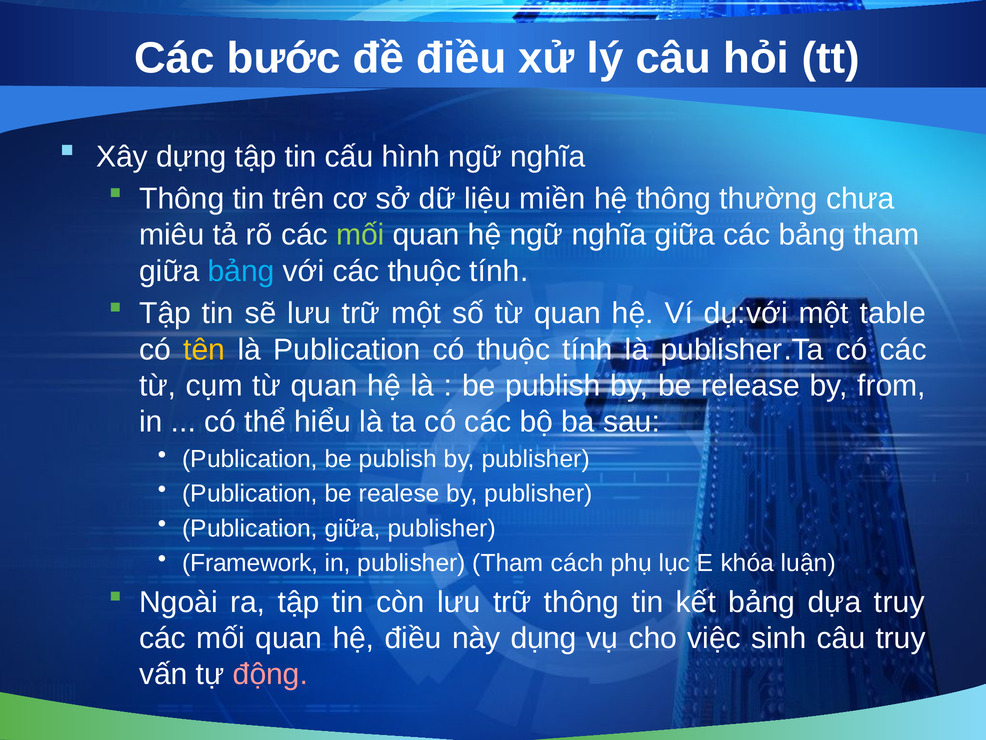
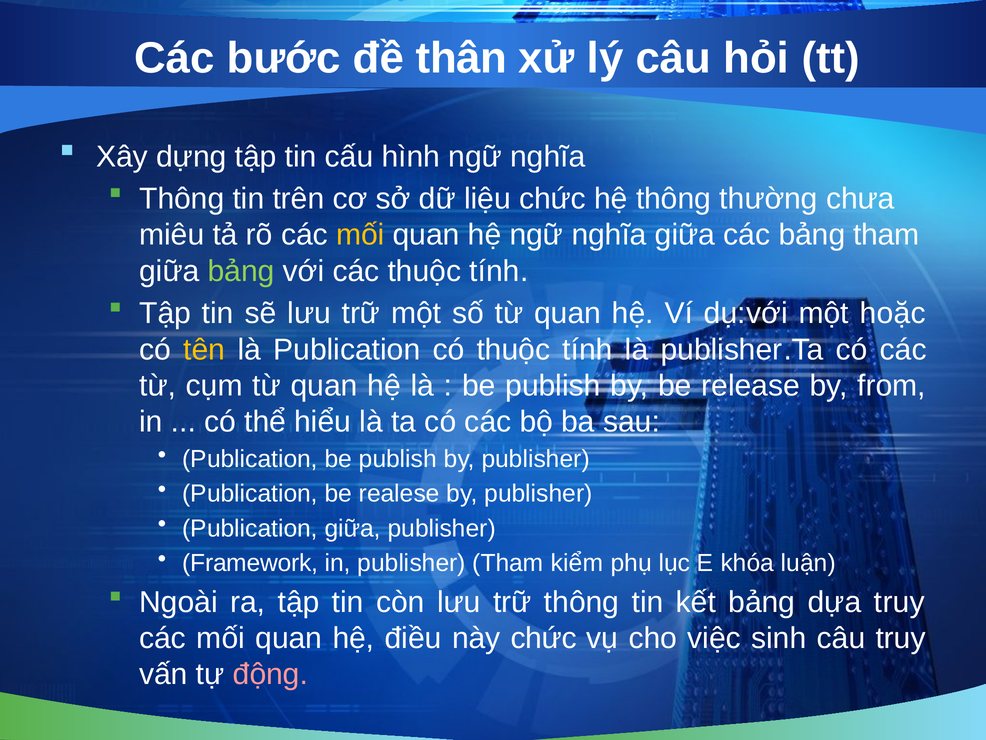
đề điều: điều -> thân (462, 58)
liệu miền: miền -> chức (553, 199)
mối colour: light green -> yellow (360, 235)
bảng colour: light blue -> light green (241, 271)
table: table -> hoặc (893, 313)
cách: cách -> kiểm (577, 563)
này dụng: dụng -> chức (544, 638)
